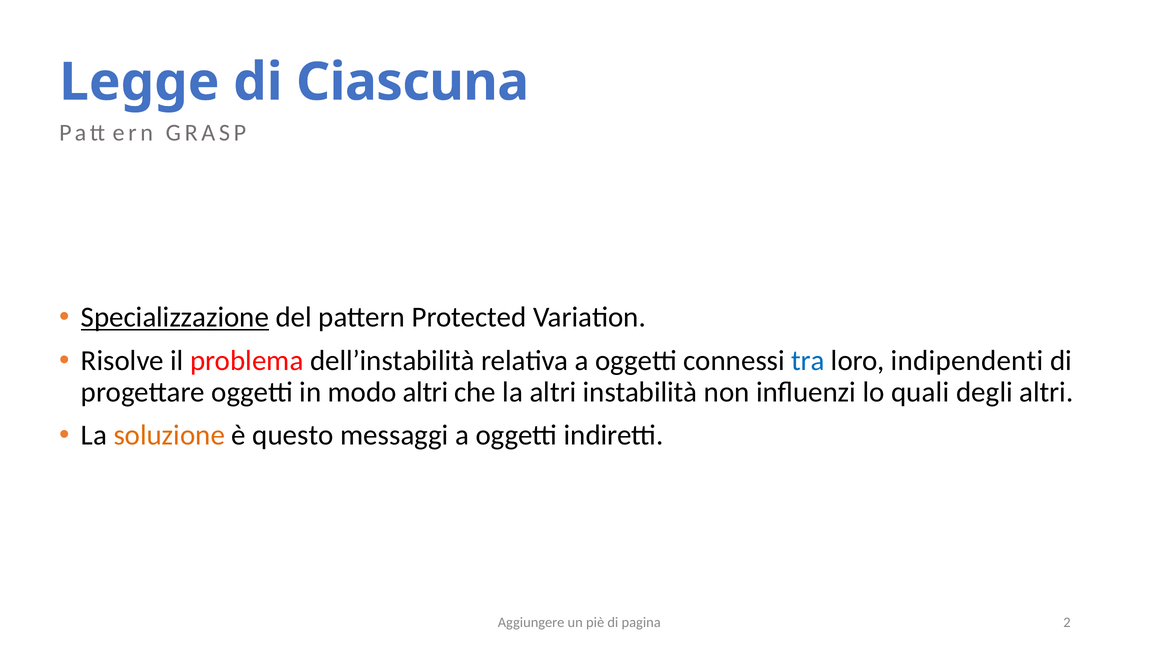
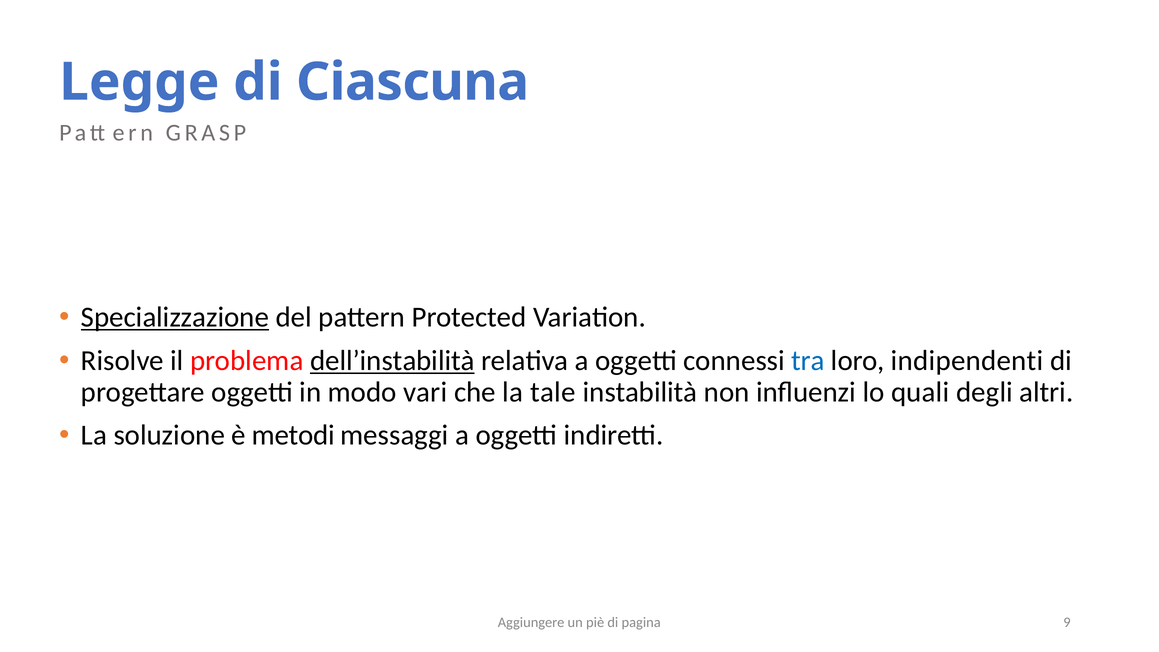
dell’instabilità underline: none -> present (392, 361)
modo altri: altri -> vari (425, 392)
la altri: altri -> tale (553, 392)
soluzione colour: orange -> black (169, 435)
questo: questo -> metodi (293, 435)
2: 2 -> 9 (1067, 622)
